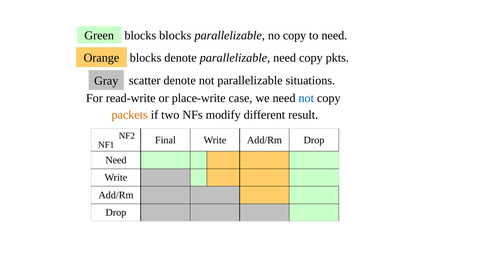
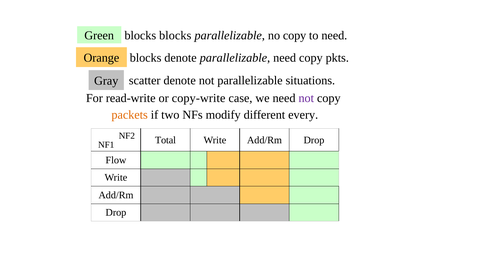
place-write: place-write -> copy-write (199, 98)
not colour: blue -> purple (306, 98)
result: result -> every (303, 115)
Final: Final -> Total (165, 140)
Need: Need -> Flow (116, 160)
